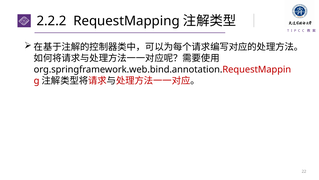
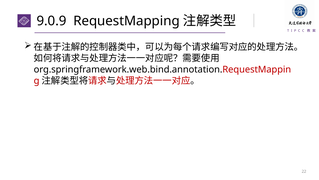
2.2.2: 2.2.2 -> 9.0.9 (52, 21)
